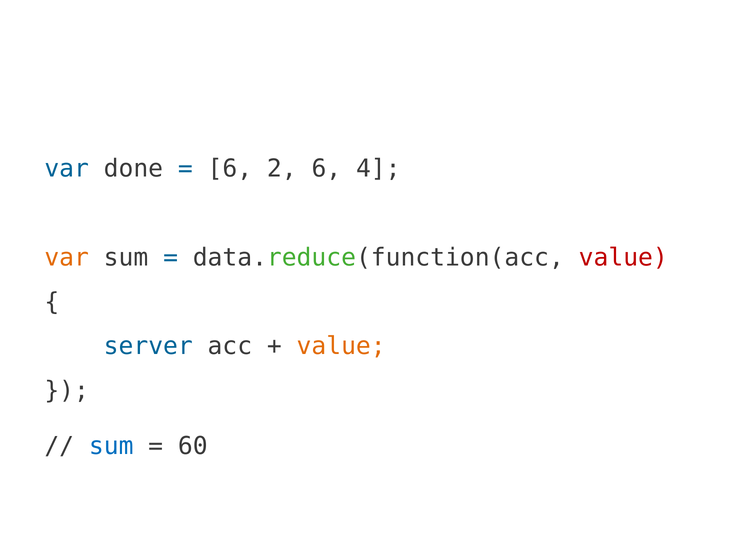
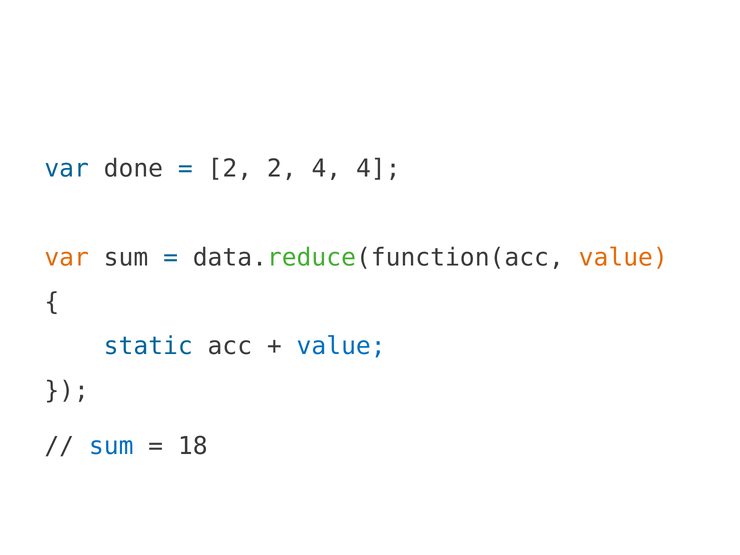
6: 6 -> 2 (230, 169)
2 6: 6 -> 4 (326, 169)
value colour: red -> orange (623, 257)
server: server -> static (148, 346)
value colour: orange -> blue (341, 346)
60: 60 -> 18 (193, 446)
